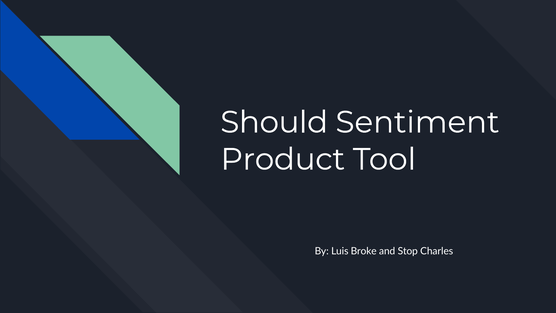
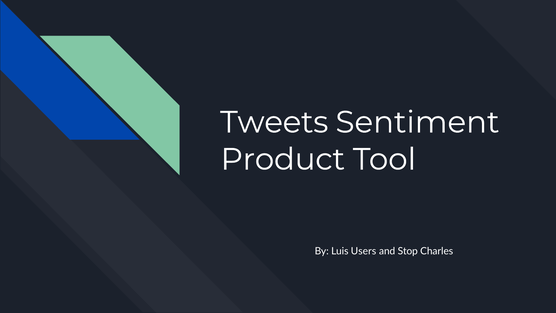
Should: Should -> Tweets (274, 122)
Broke: Broke -> Users (364, 251)
